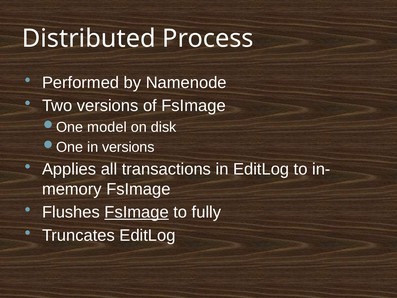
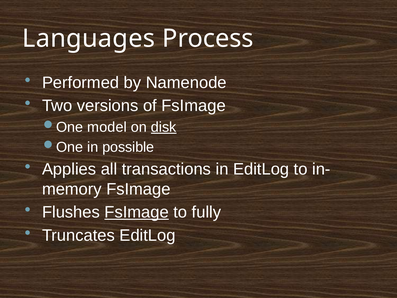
Distributed: Distributed -> Languages (89, 39)
disk underline: none -> present (164, 127)
in versions: versions -> possible (128, 147)
